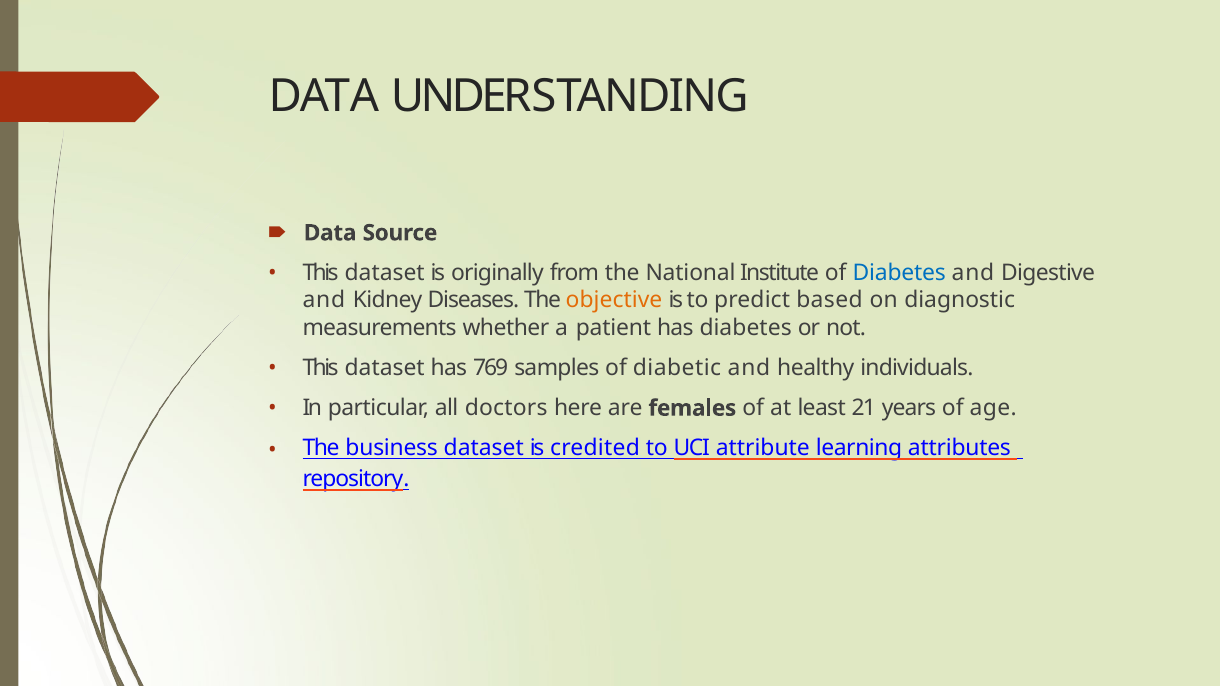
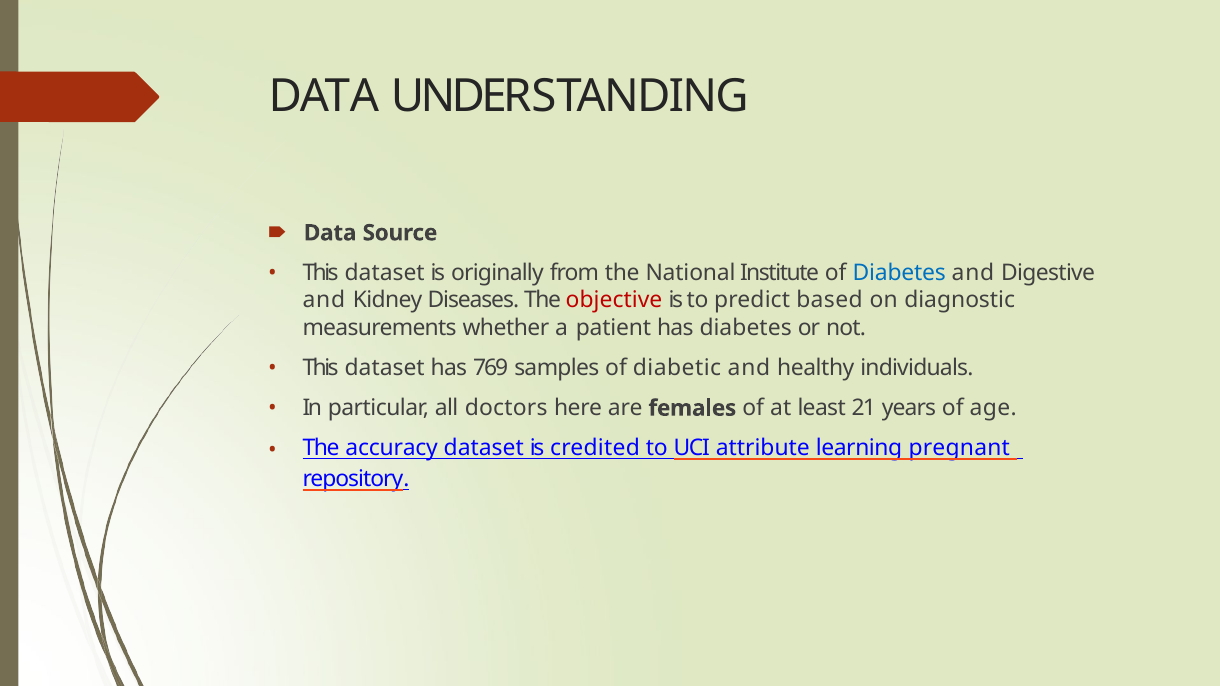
objective colour: orange -> red (614, 300)
business: business -> accuracy (392, 448)
attributes: attributes -> pregnant (959, 448)
